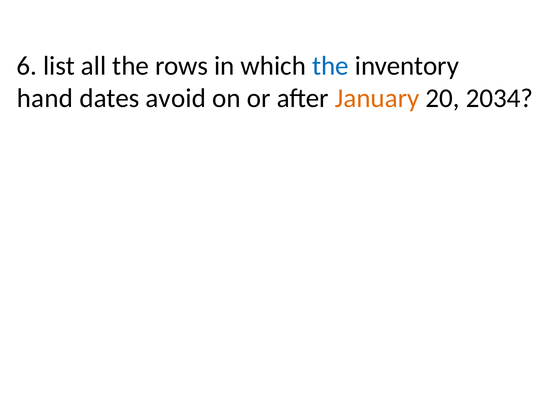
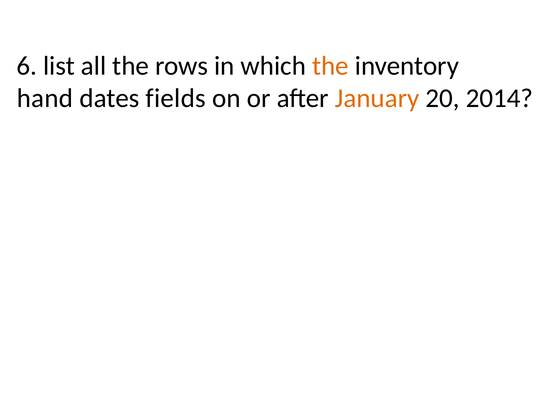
the colour: blue -> orange (330, 66)
avoid: avoid -> fields (176, 98)
2034: 2034 -> 2014 (499, 98)
